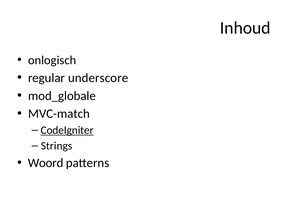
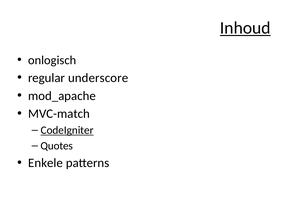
Inhoud underline: none -> present (245, 28)
mod_globale: mod_globale -> mod_apache (62, 96)
Strings: Strings -> Quotes (57, 146)
Woord: Woord -> Enkele (46, 163)
